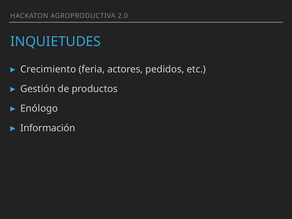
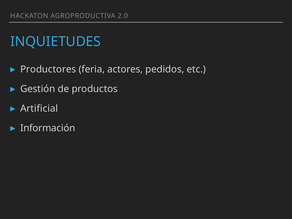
Crecimiento: Crecimiento -> Productores (48, 69)
Enólogo: Enólogo -> Artificial (39, 108)
